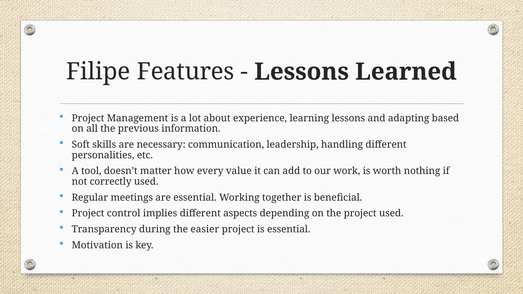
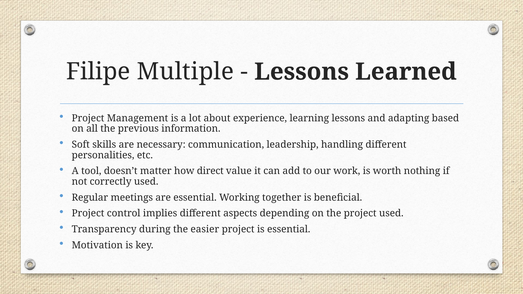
Features: Features -> Multiple (185, 72)
every: every -> direct (210, 171)
